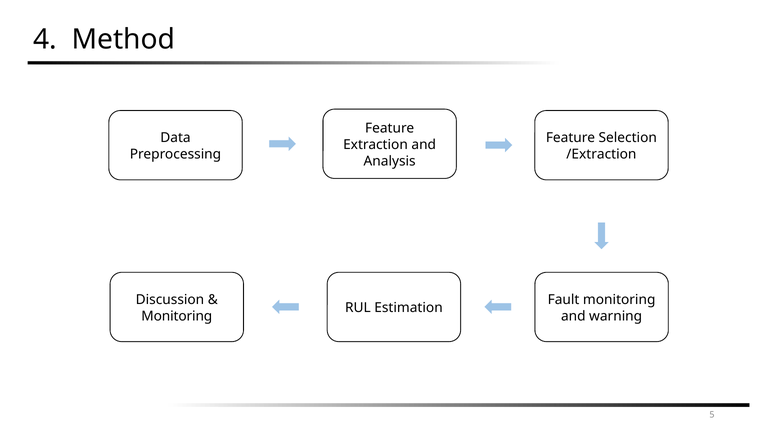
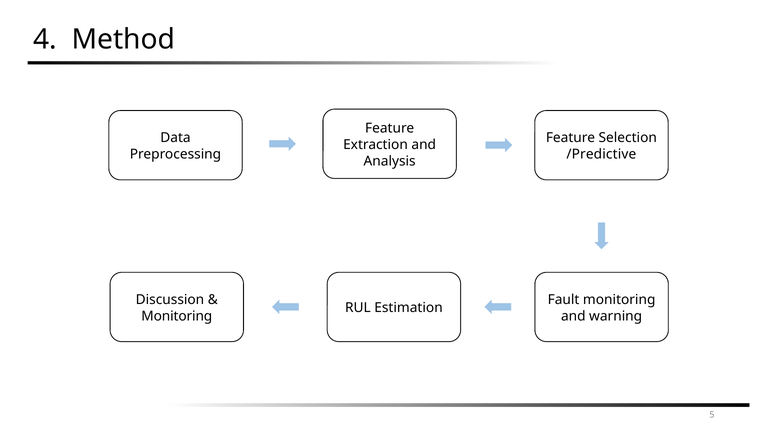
/Extraction: /Extraction -> /Predictive (601, 154)
